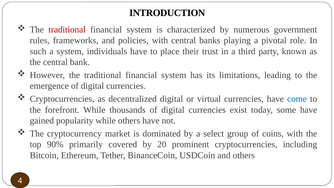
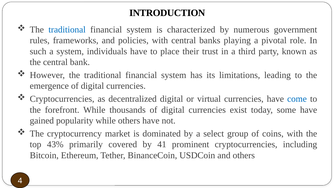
traditional colour: red -> blue (67, 30)
90%: 90% -> 43% (55, 144)
20: 20 -> 41 (162, 144)
